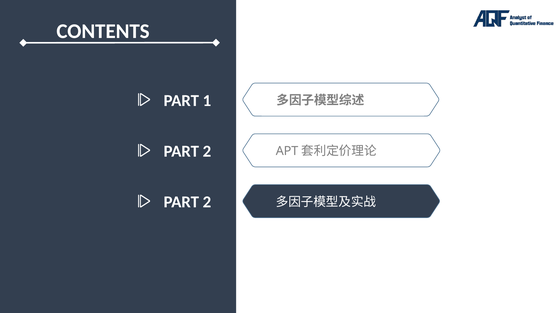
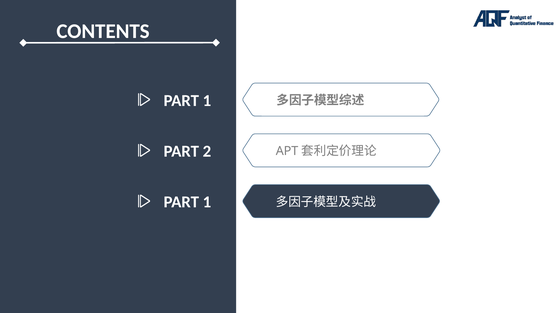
2: 2 -> 1 (207, 202)
